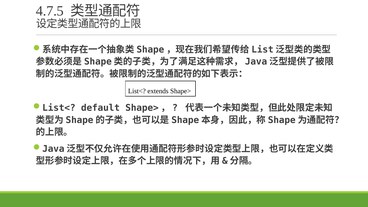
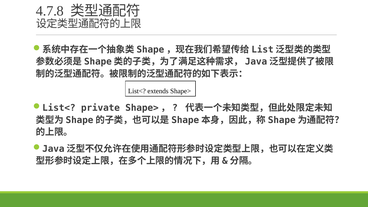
4.7.5: 4.7.5 -> 4.7.8 (50, 11)
default: default -> private (100, 108)
